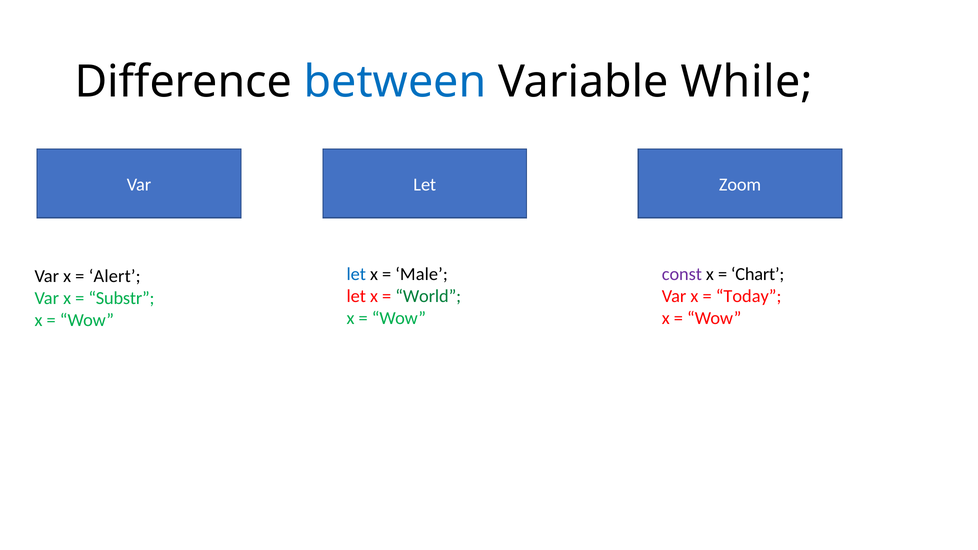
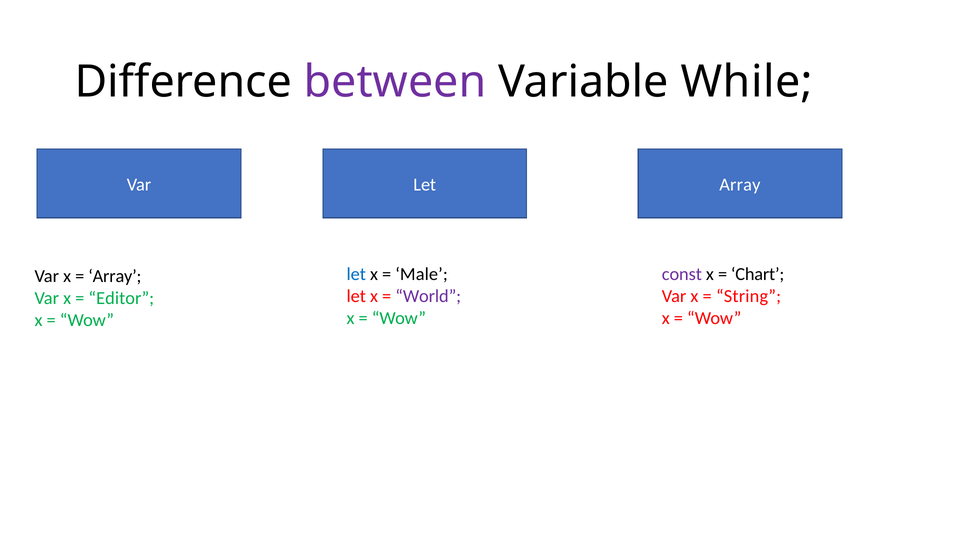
between colour: blue -> purple (395, 82)
Let Zoom: Zoom -> Array (740, 185)
Alert: Alert -> Array (115, 276)
World colour: green -> purple (428, 296)
Today: Today -> String (749, 296)
Substr: Substr -> Editor (121, 298)
